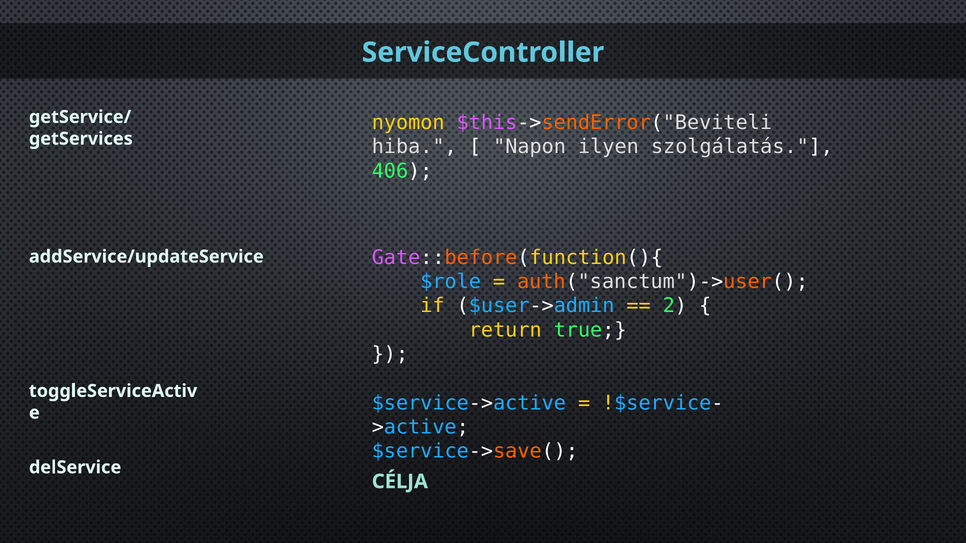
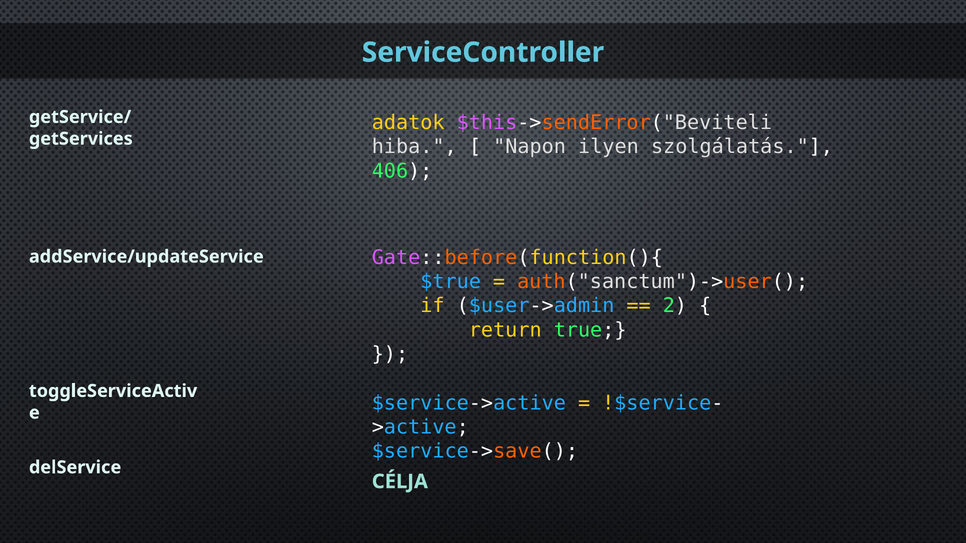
nyomon: nyomon -> adatok (408, 123)
$role: $role -> $true (451, 282)
